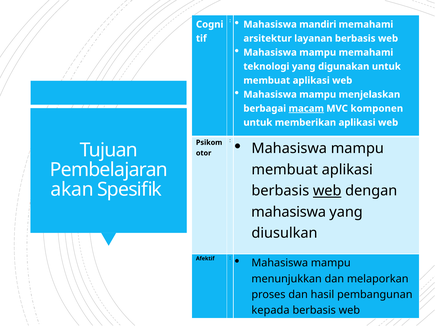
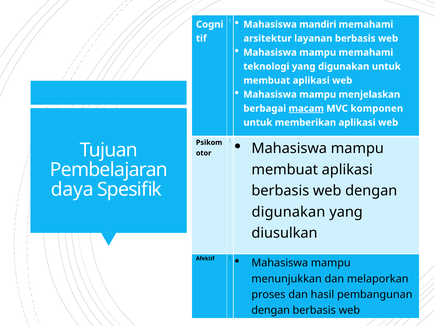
akan: akan -> daya (72, 190)
web underline: present -> none (327, 191)
mahasiswa: mahasiswa -> digunakan (288, 212)
kepada: kepada -> dengan (271, 311)
